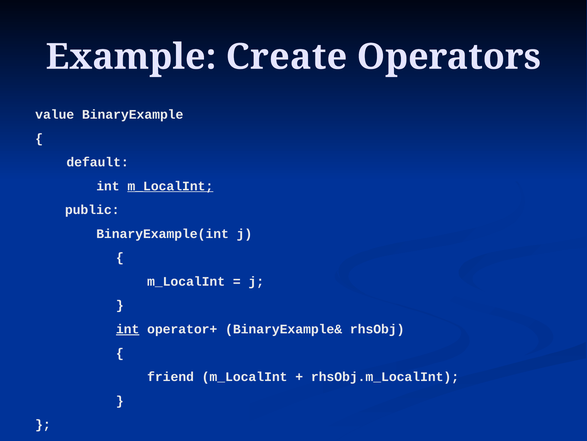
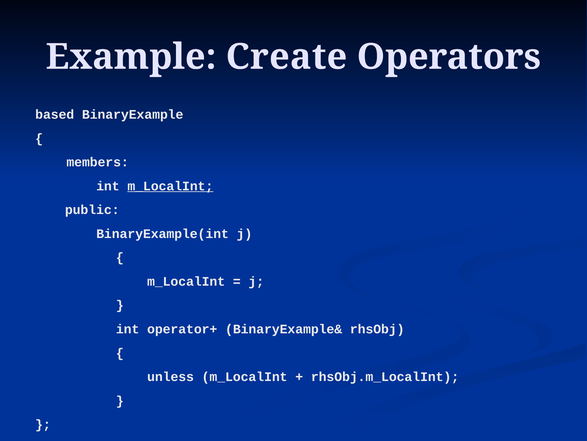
value: value -> based (55, 114)
default: default -> members (98, 162)
int underline: present -> none (128, 329)
friend: friend -> unless (171, 376)
